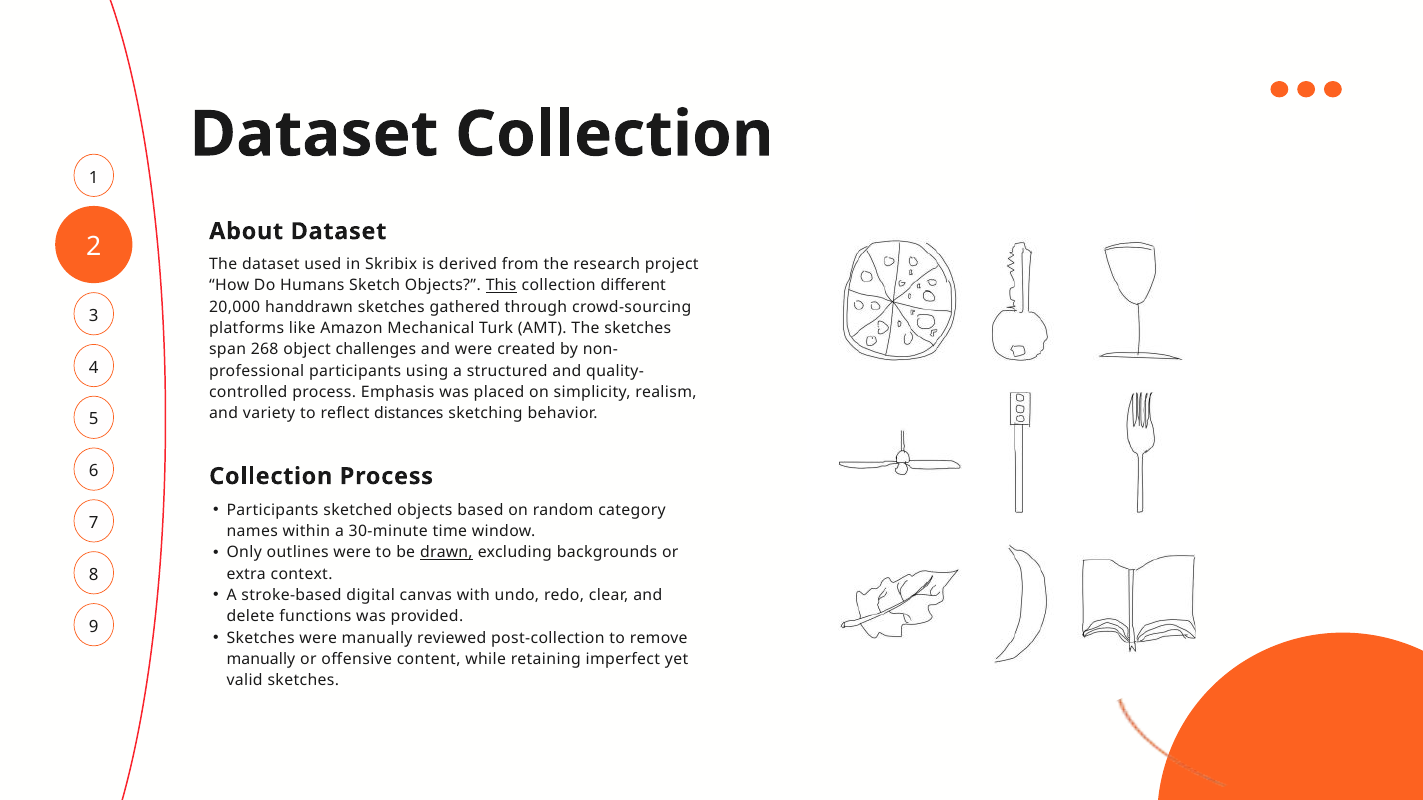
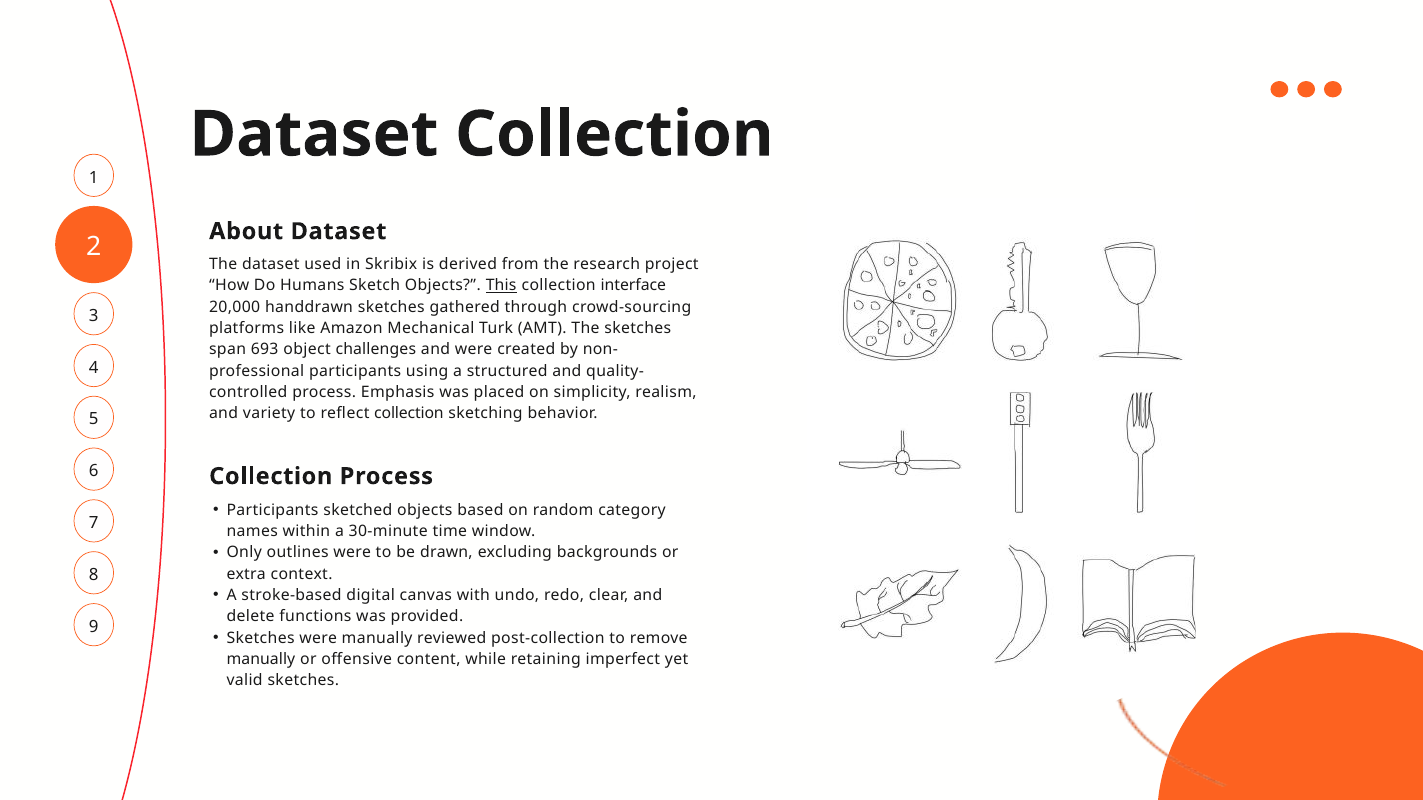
different: different -> interface (633, 286)
268: 268 -> 693 (265, 350)
reflect distances: distances -> collection (409, 414)
drawn underline: present -> none (446, 553)
